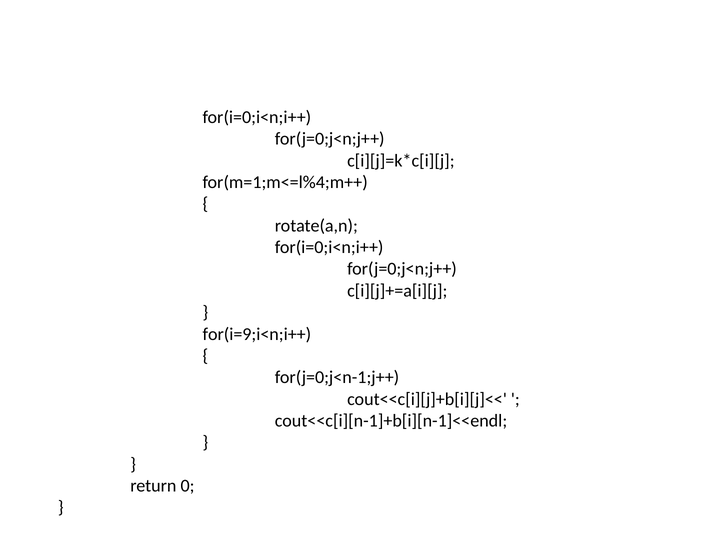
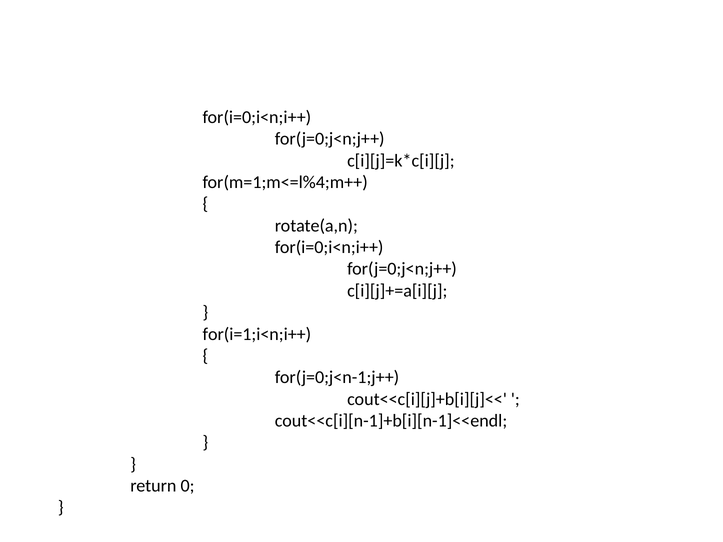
for(i=9;i<n;i++: for(i=9;i<n;i++ -> for(i=1;i<n;i++ (257, 334)
